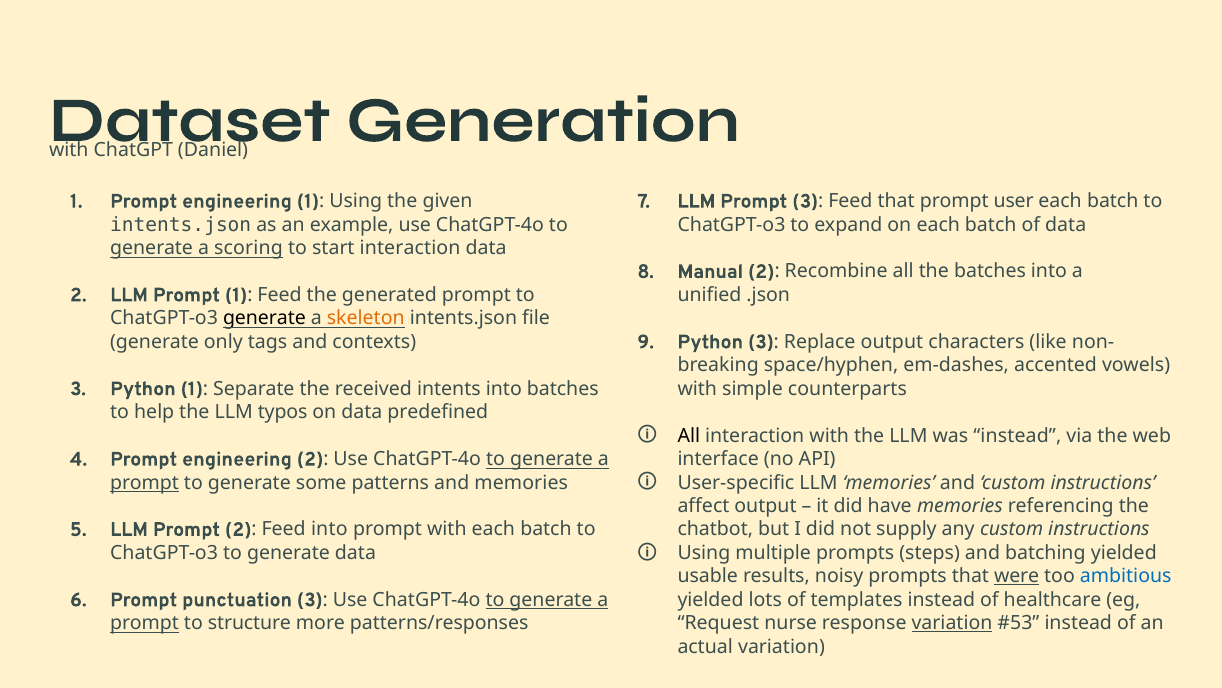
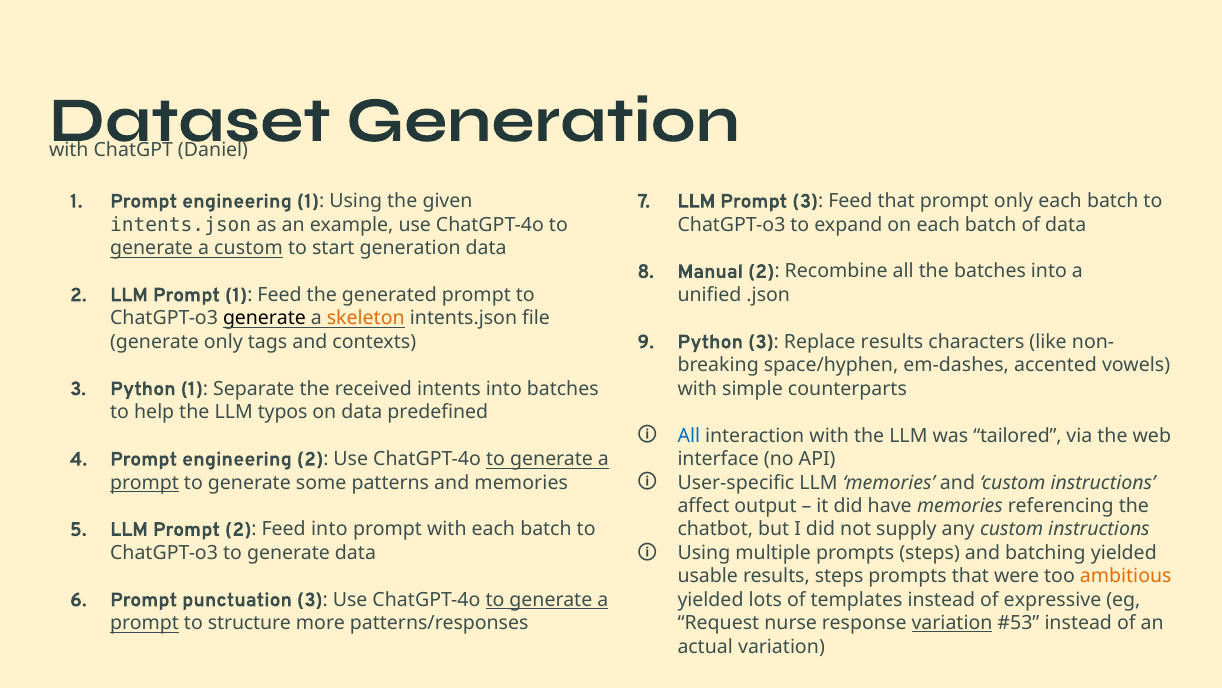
prompt user: user -> only (1013, 201)
a scoring: scoring -> custom (248, 248)
start interaction: interaction -> generation (410, 248)
Replace output: output -> results (892, 342)
All colour: black -> blue (689, 435)
was instead: instead -> tailored (1017, 435)
results noisy: noisy -> steps (839, 576)
were underline: present -> none (1017, 576)
ambitious colour: blue -> orange (1126, 576)
healthcare: healthcare -> expressive (1053, 599)
